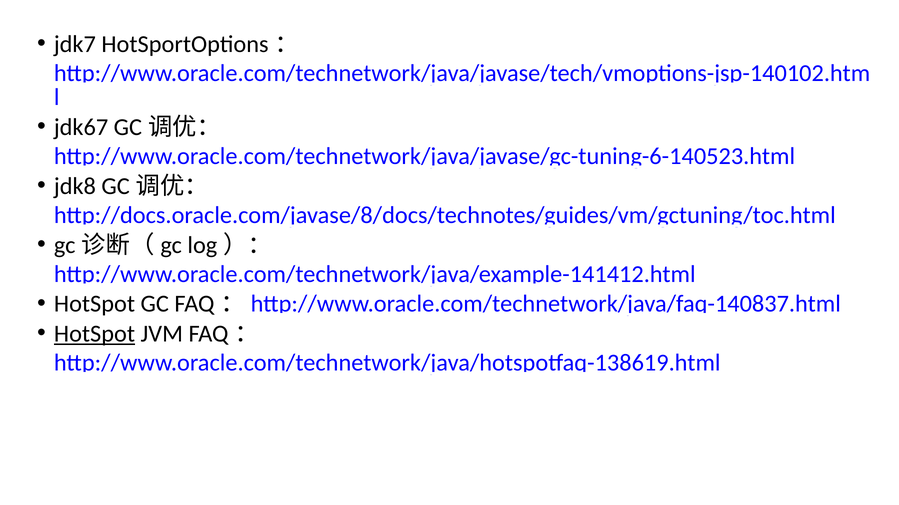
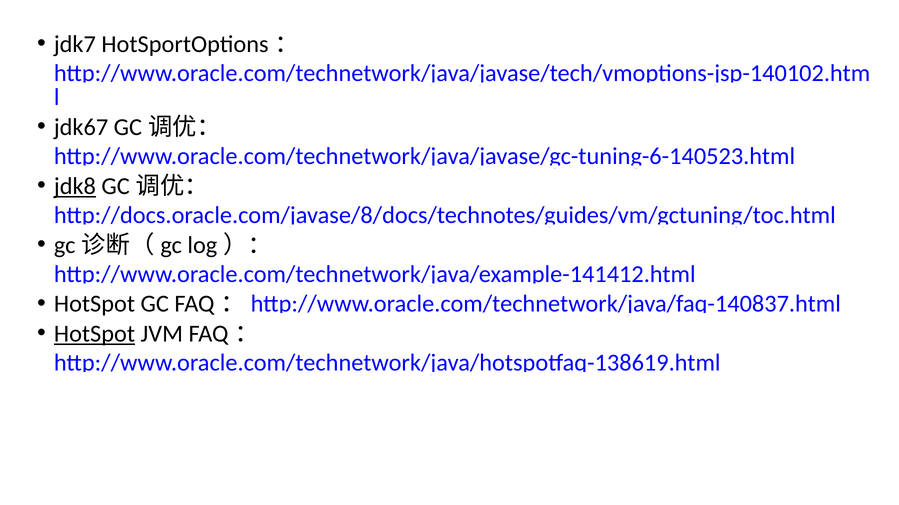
jdk8 underline: none -> present (75, 186)
